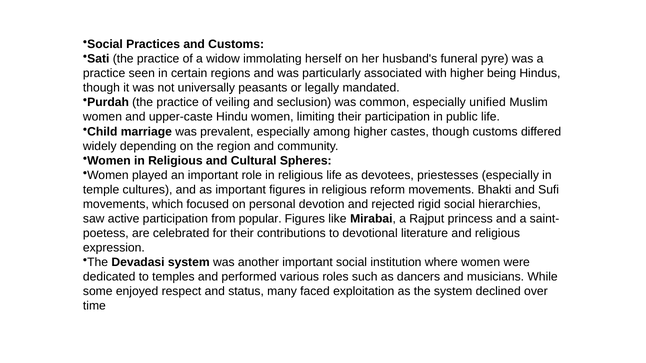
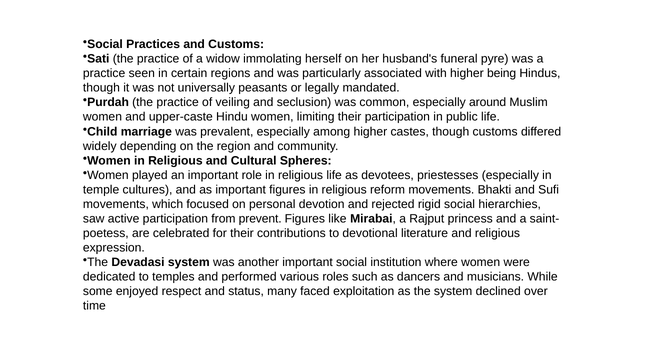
unified: unified -> around (488, 103)
popular: popular -> prevent (260, 219)
